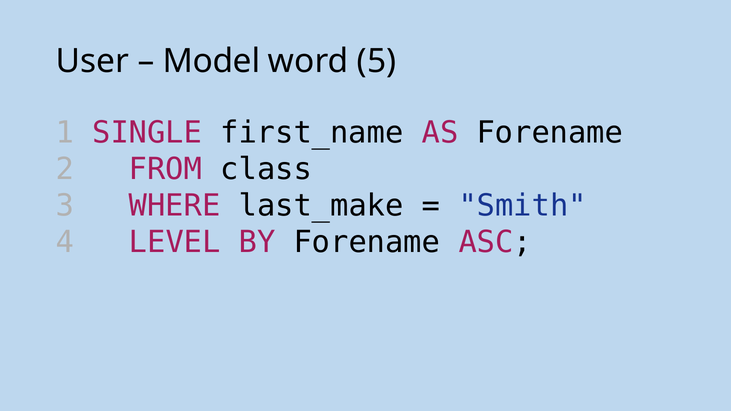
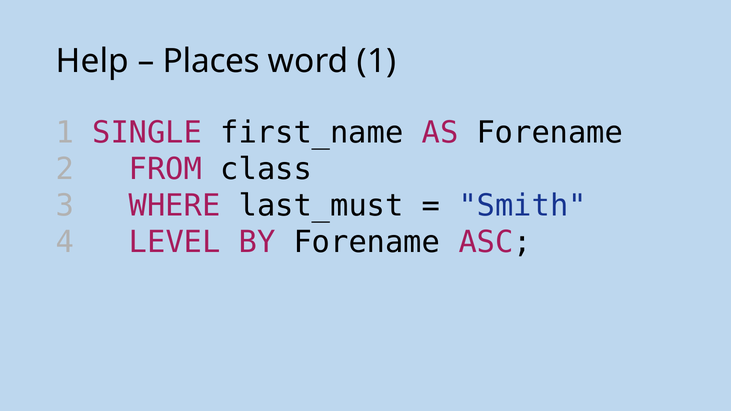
User: User -> Help (92, 61)
Model: Model -> Places (211, 61)
word 5: 5 -> 1 (377, 61)
last_make: last_make -> last_must (321, 206)
